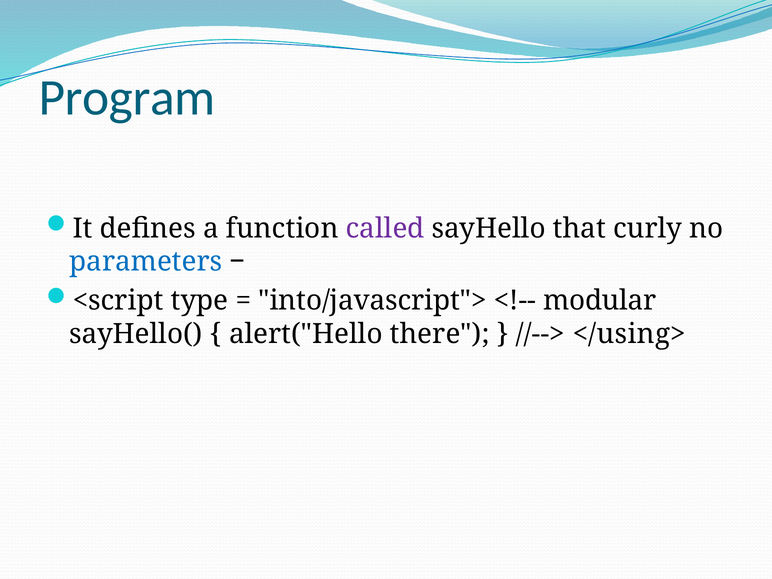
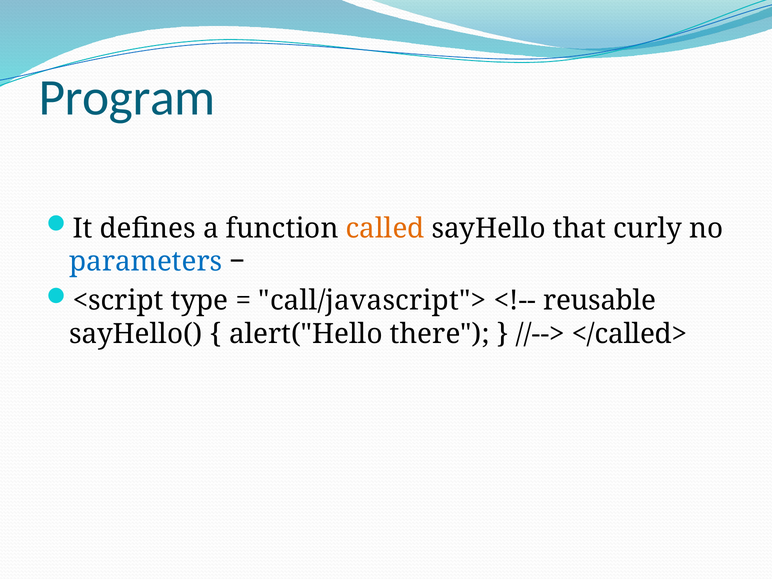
called colour: purple -> orange (385, 228)
into/javascript">: into/javascript"> -> call/javascript"> (372, 301)
modular: modular -> reusable (600, 301)
</using>: </using> -> </called> (630, 334)
